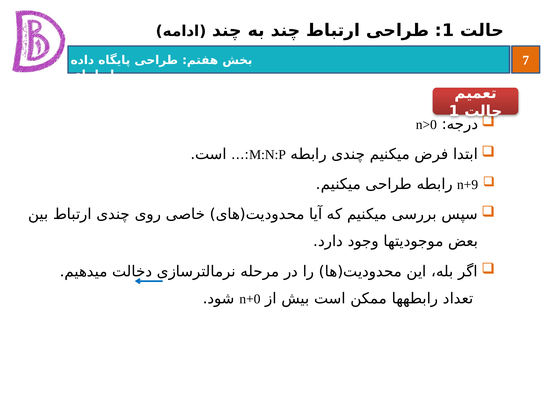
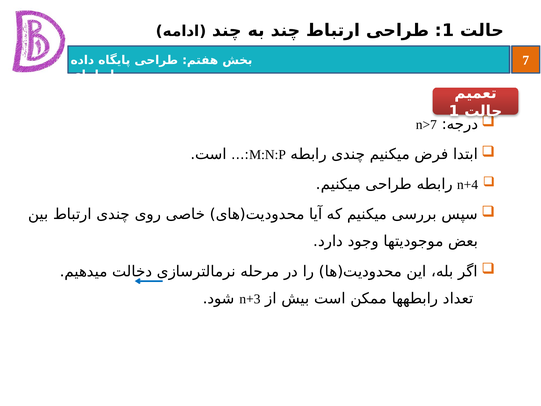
n>0: n>0 -> n>7 (426, 124)
n+9: n+9 -> n+4 (468, 185)
n+0: n+0 -> n+3 (250, 299)
